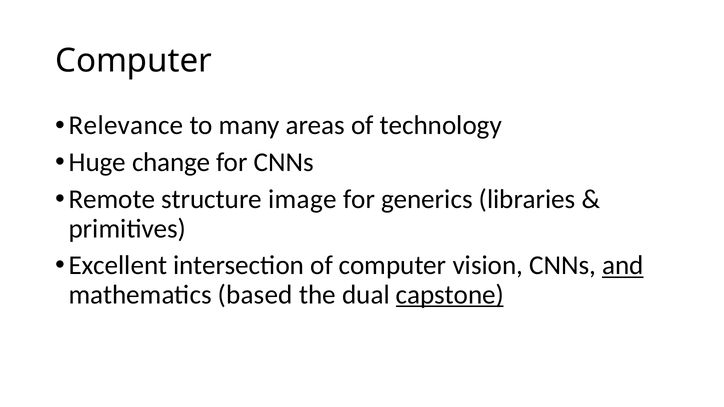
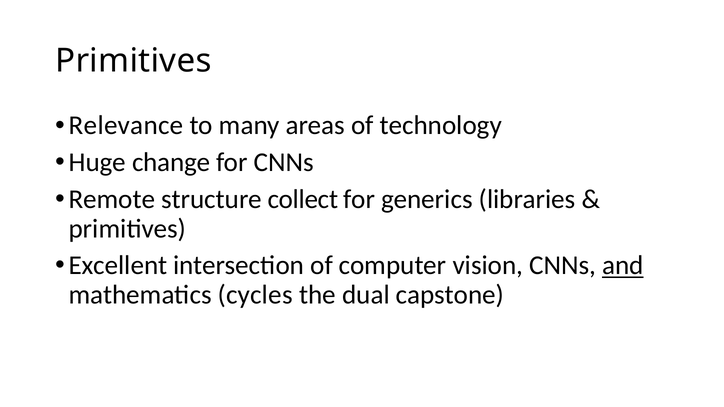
Computer: Computer -> Primitives (133, 61)
image: image -> collect (303, 199)
based: based -> cycles (255, 295)
capstone underline: present -> none (450, 295)
